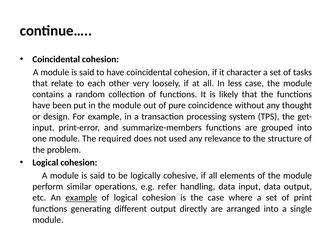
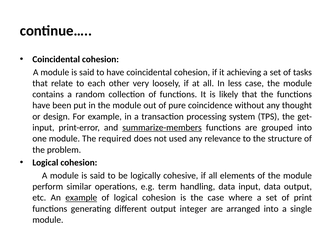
character: character -> achieving (244, 72)
summarize-members underline: none -> present (162, 128)
refer: refer -> term (167, 187)
directly: directly -> integer (193, 209)
